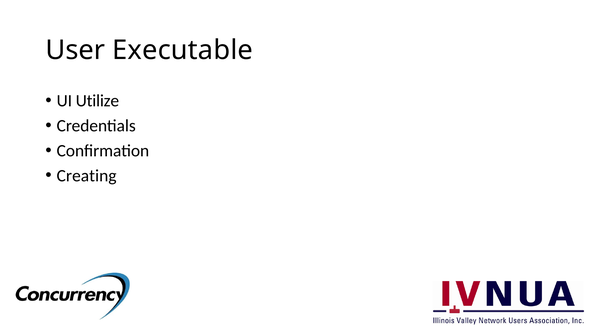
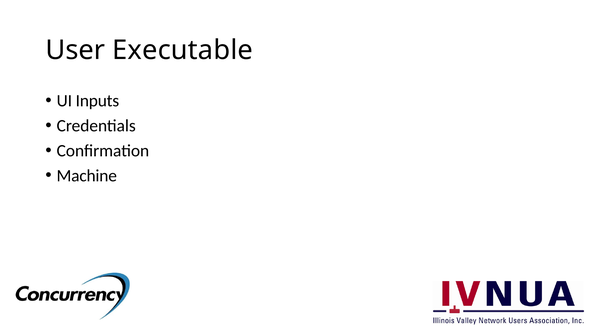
Utilize: Utilize -> Inputs (97, 101)
Creating: Creating -> Machine (87, 176)
